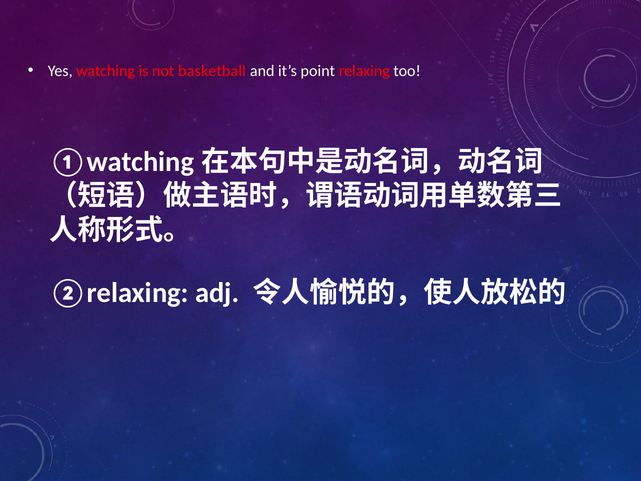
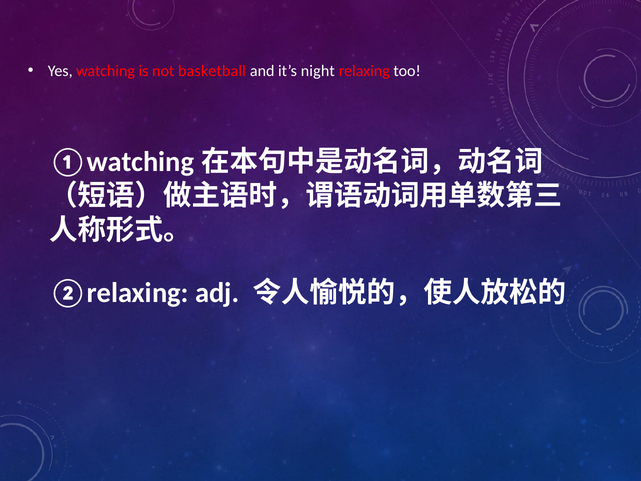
point: point -> night (318, 71)
